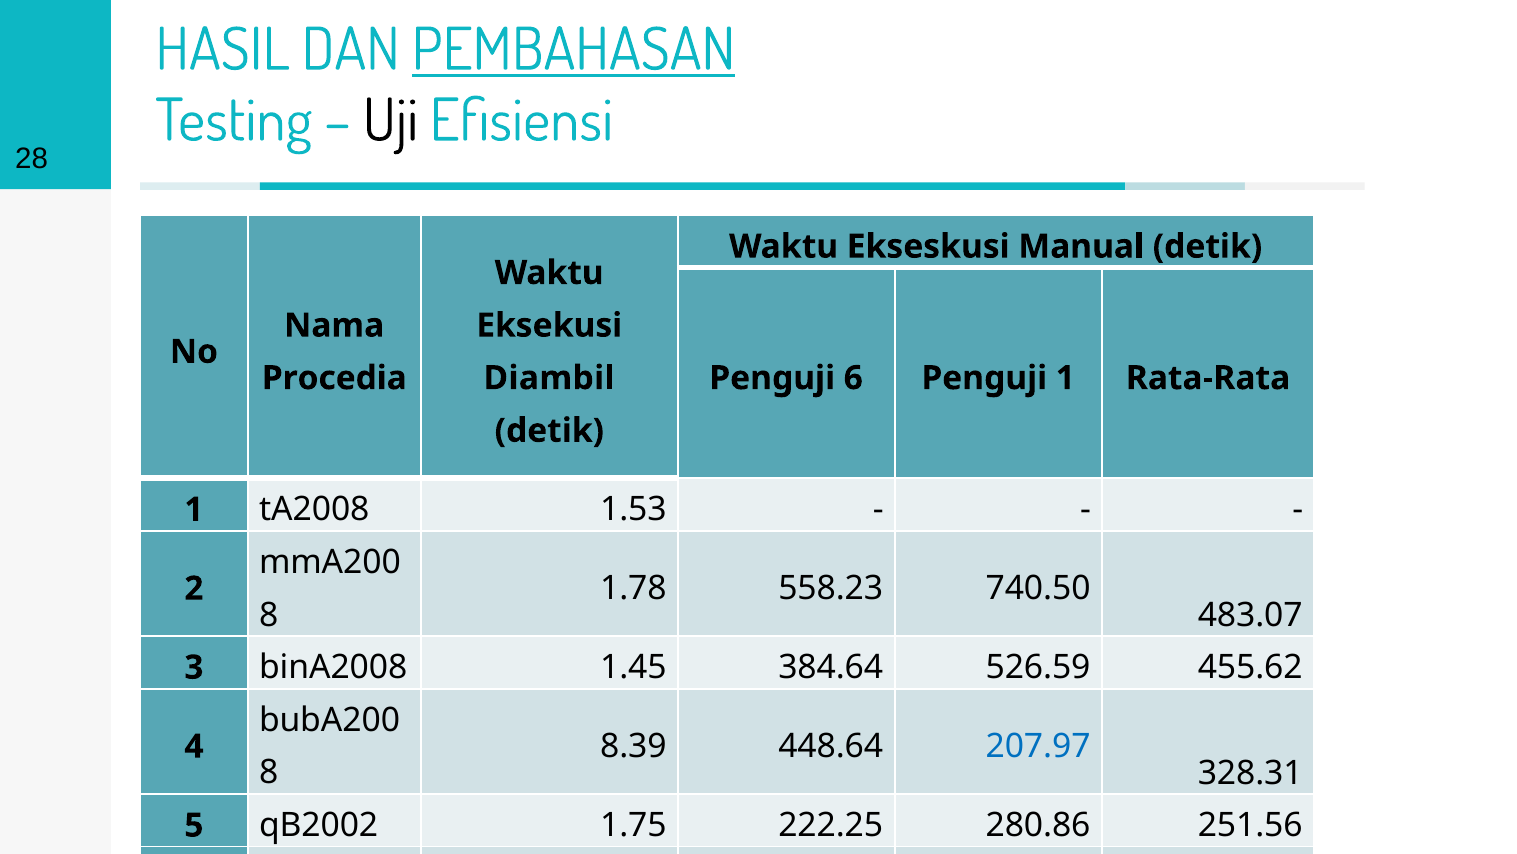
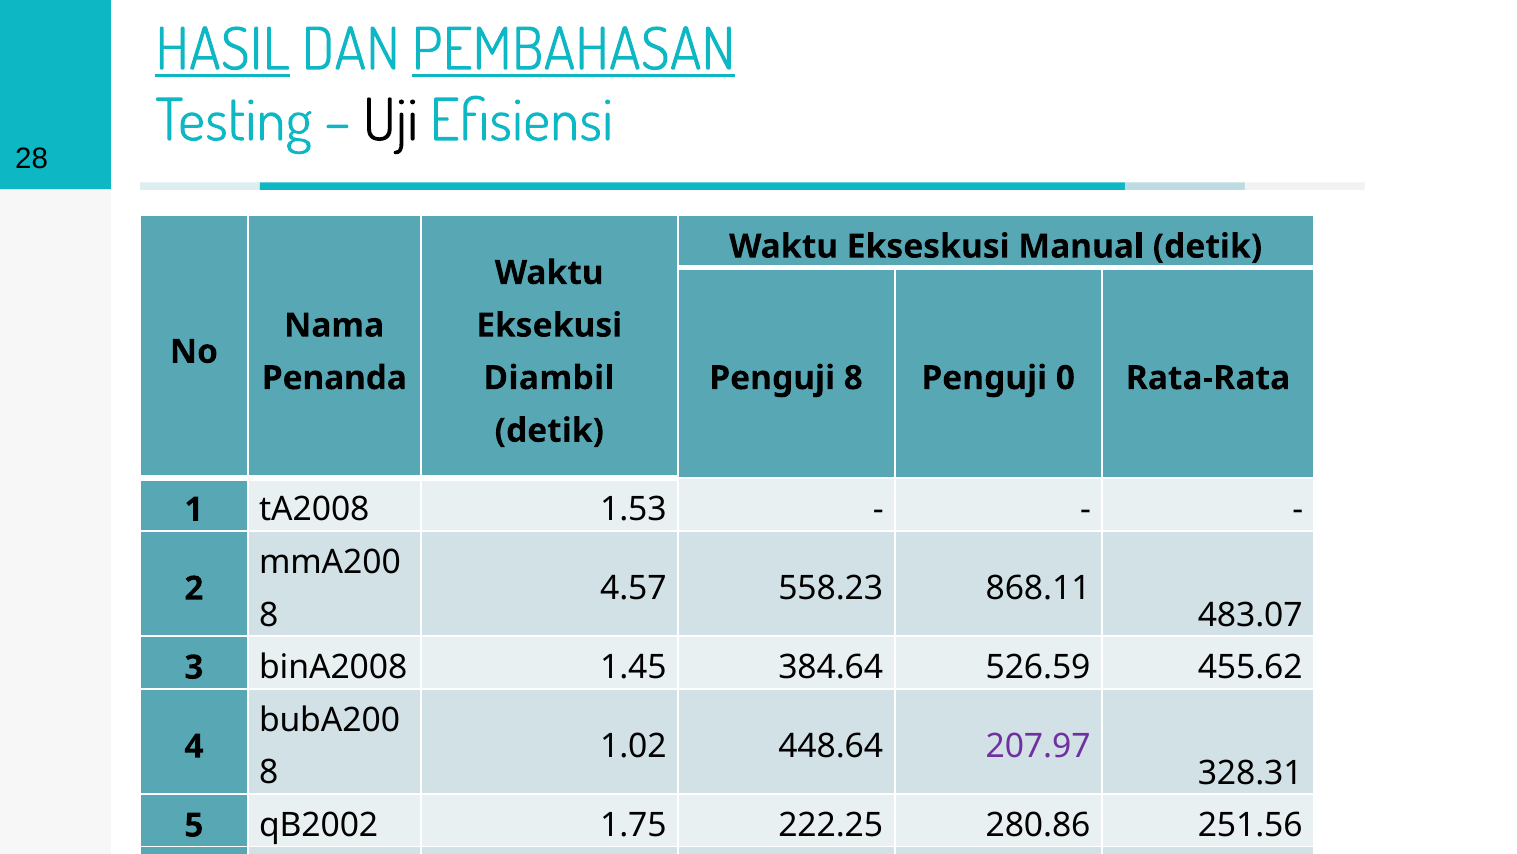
HASIL underline: none -> present (223, 50)
Procedia: Procedia -> Penanda (334, 378)
Penguji 6: 6 -> 8 (853, 378)
Penguji 1: 1 -> 0 (1065, 378)
1.78: 1.78 -> 4.57 (633, 588)
740.50: 740.50 -> 868.11 (1038, 588)
8.39: 8.39 -> 1.02 (633, 746)
207.97 colour: blue -> purple (1038, 746)
